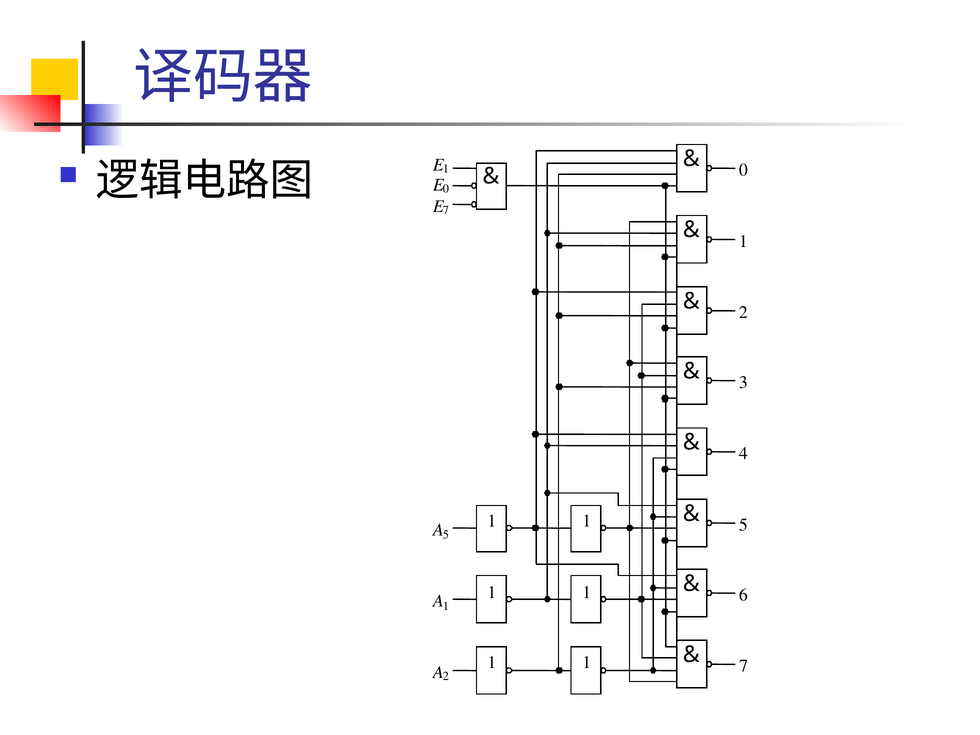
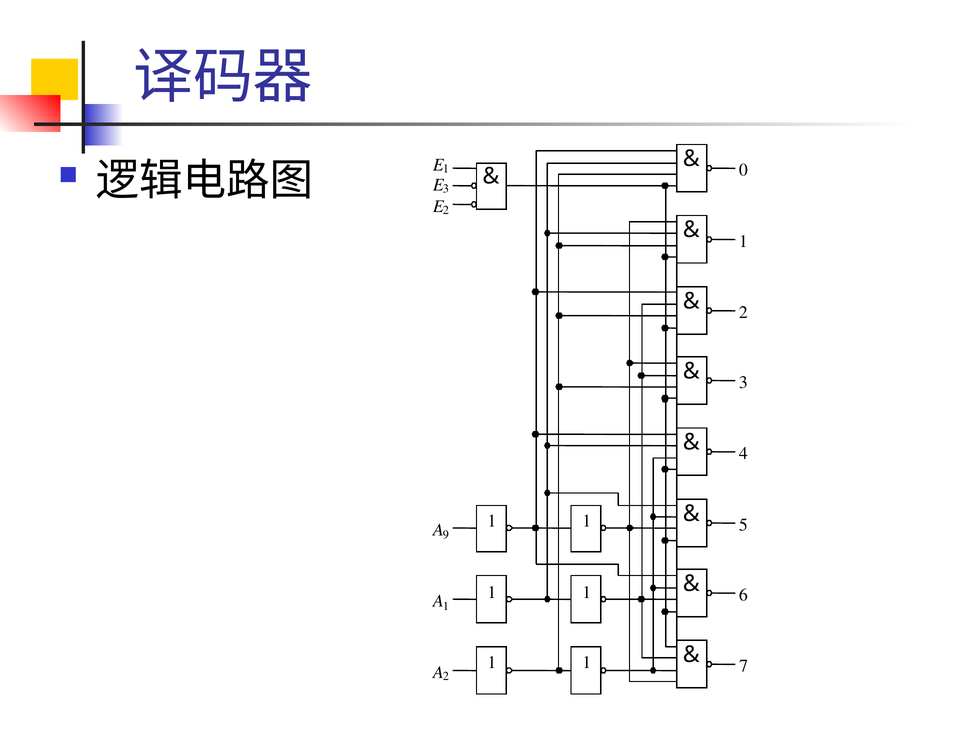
E 0: 0 -> 3 (446, 189)
E 7: 7 -> 2 (446, 210)
A 5: 5 -> 9 (446, 535)
